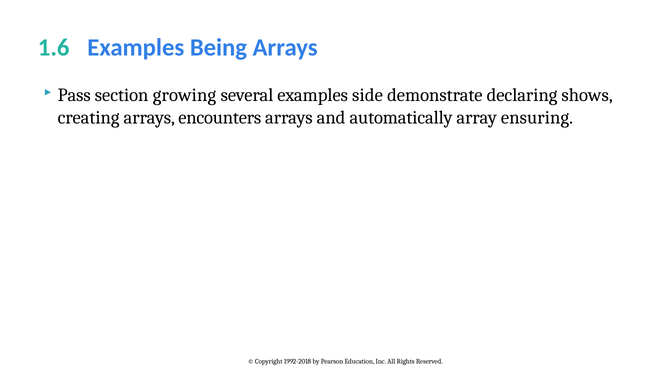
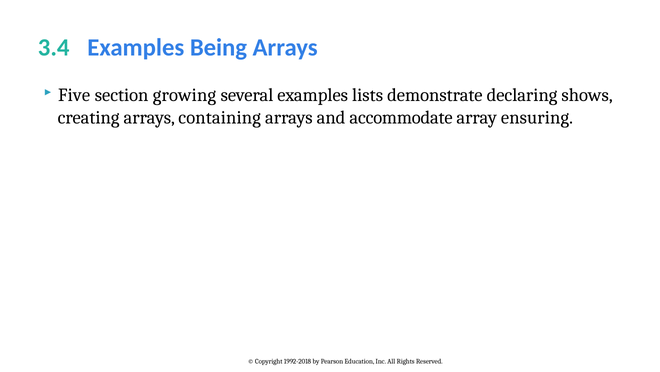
1.6: 1.6 -> 3.4 (54, 48)
Pass: Pass -> Five (74, 95)
side: side -> lists (368, 95)
encounters: encounters -> containing (220, 117)
automatically: automatically -> accommodate (401, 117)
